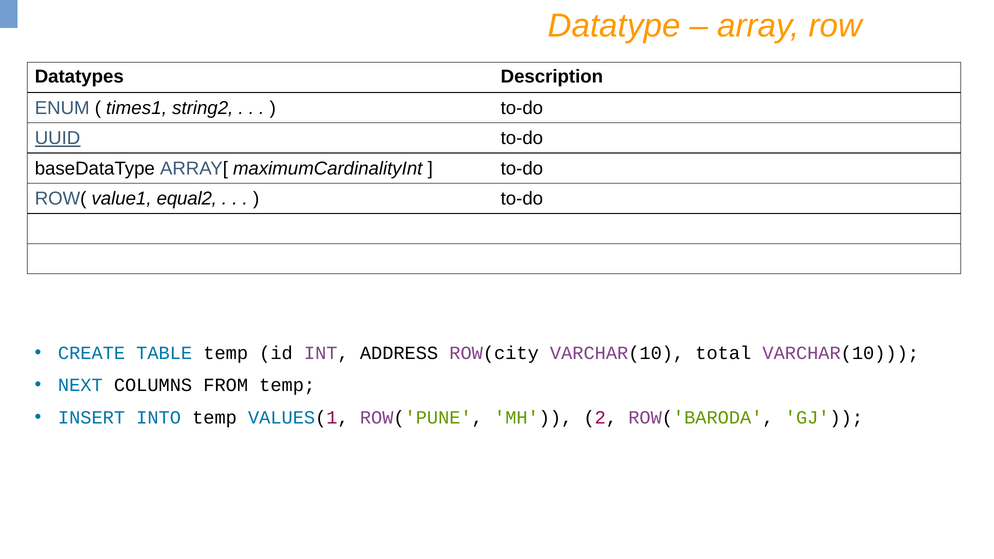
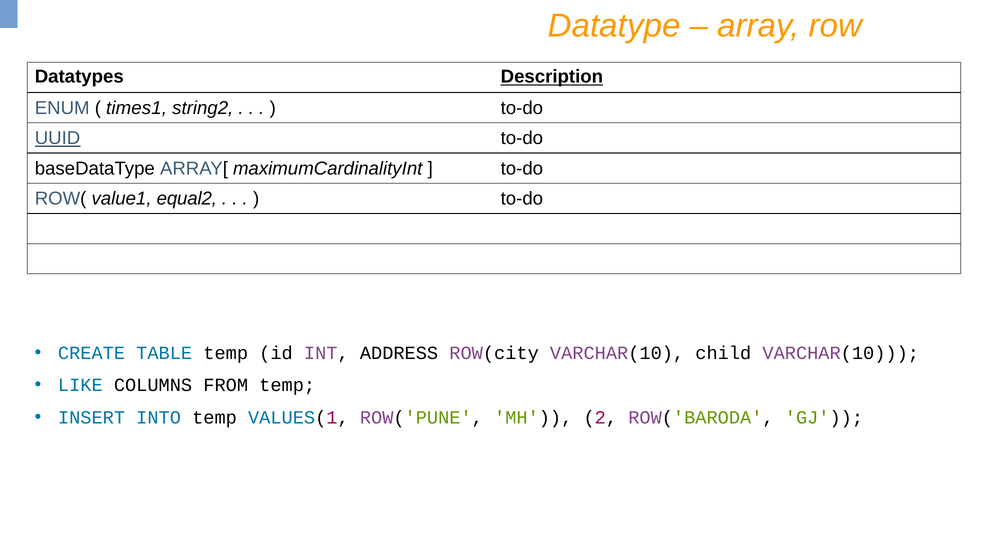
Description underline: none -> present (552, 77)
total: total -> child (723, 353)
NEXT: NEXT -> LIKE (80, 385)
